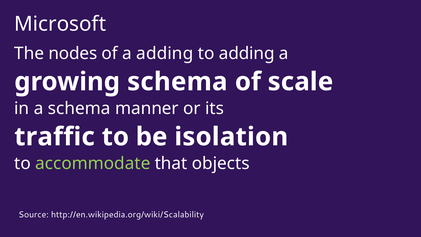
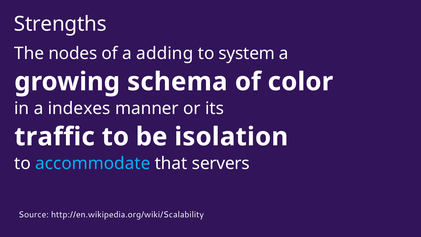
Microsoft: Microsoft -> Strengths (60, 24)
to adding: adding -> system (247, 53)
scale: scale -> color (300, 82)
a schema: schema -> indexes (79, 108)
accommodate colour: light green -> light blue (93, 163)
objects: objects -> servers (221, 163)
